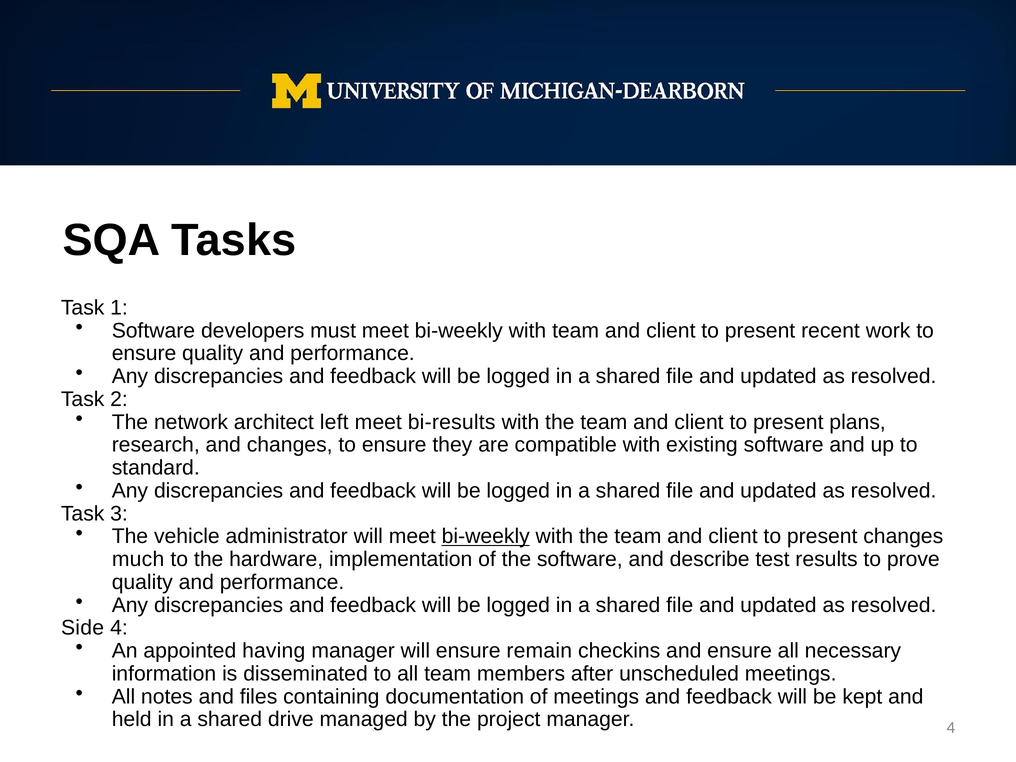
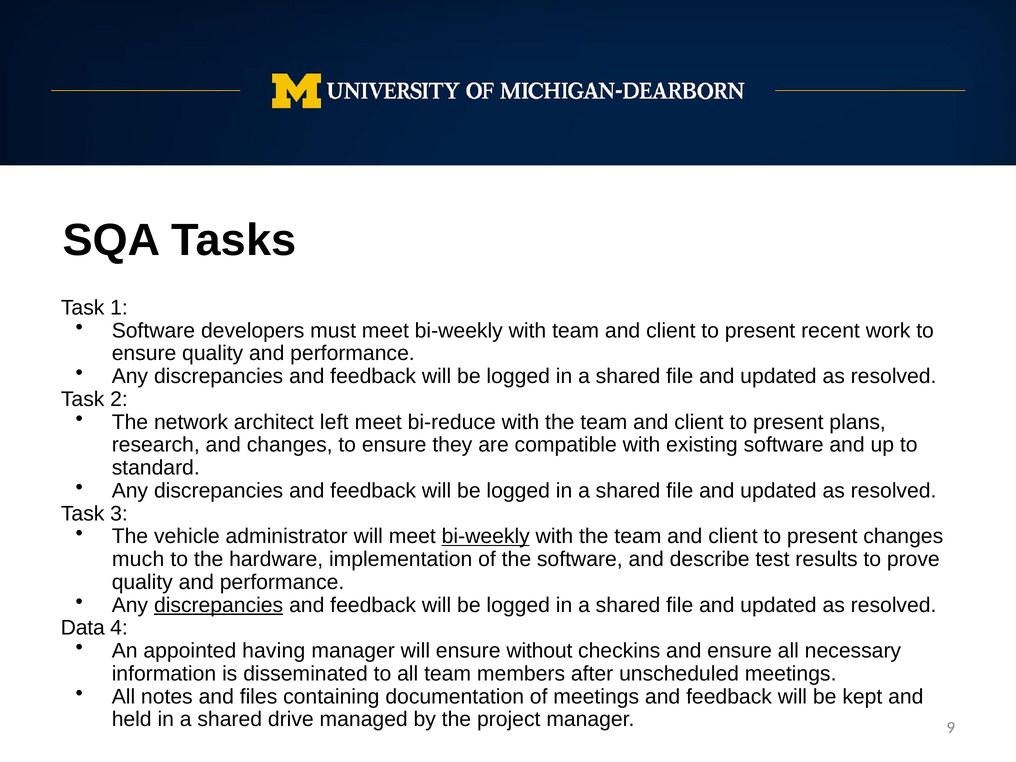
bi-results: bi-results -> bi-reduce (452, 422)
discrepancies underline: none -> present (219, 605)
Side: Side -> Data (83, 628)
remain: remain -> without (539, 651)
manager 4: 4 -> 9 (951, 728)
